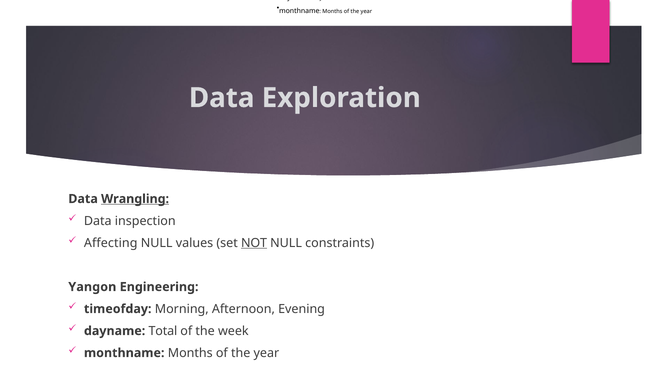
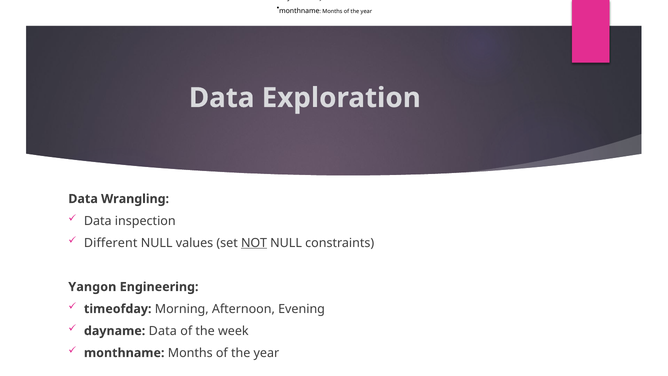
Wrangling underline: present -> none (135, 199)
Affecting: Affecting -> Different (111, 243)
dayname Total: Total -> Data (163, 331)
